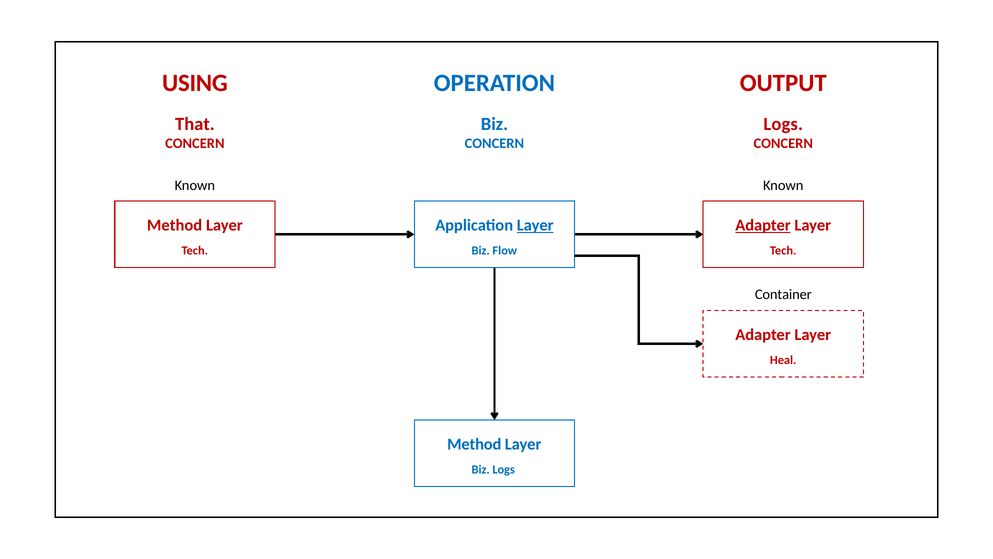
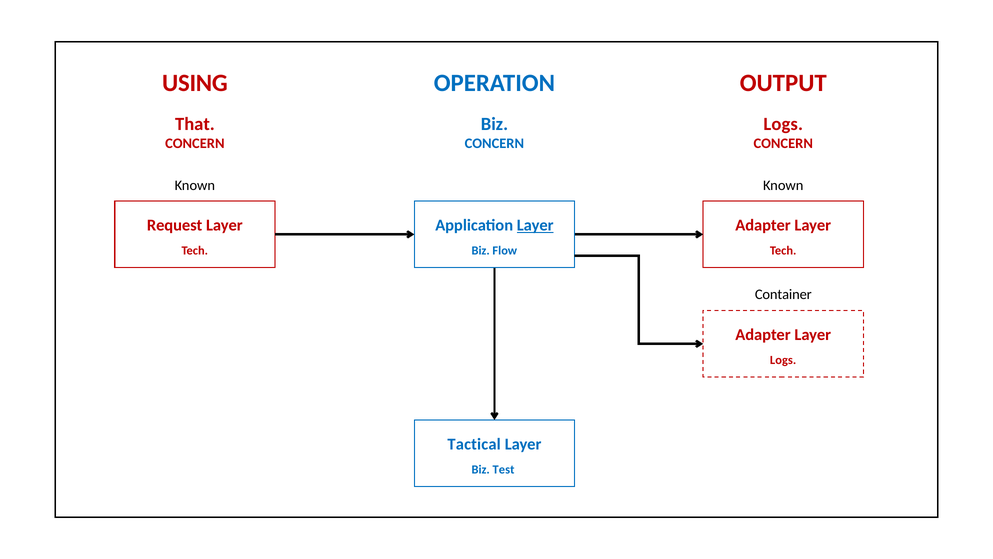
Method: Method -> Request (175, 225)
Adapter underline: present -> none (763, 225)
Heal: Heal -> Logs (783, 360)
Method: Method -> Tactical (474, 444)
Biz Logs: Logs -> Test (504, 469)
